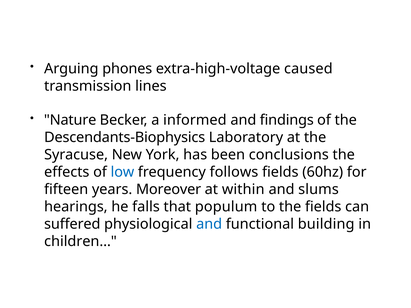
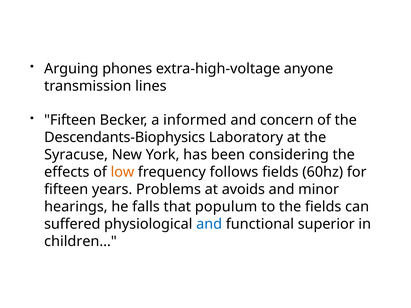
caused: caused -> anyone (308, 69)
Nature: Nature -> Fifteen (70, 120)
findings: findings -> concern (287, 120)
conclusions: conclusions -> considering (289, 155)
low colour: blue -> orange (122, 172)
Moreover: Moreover -> Problems (168, 190)
within: within -> avoids (243, 190)
slums: slums -> minor (319, 190)
building: building -> superior (326, 224)
